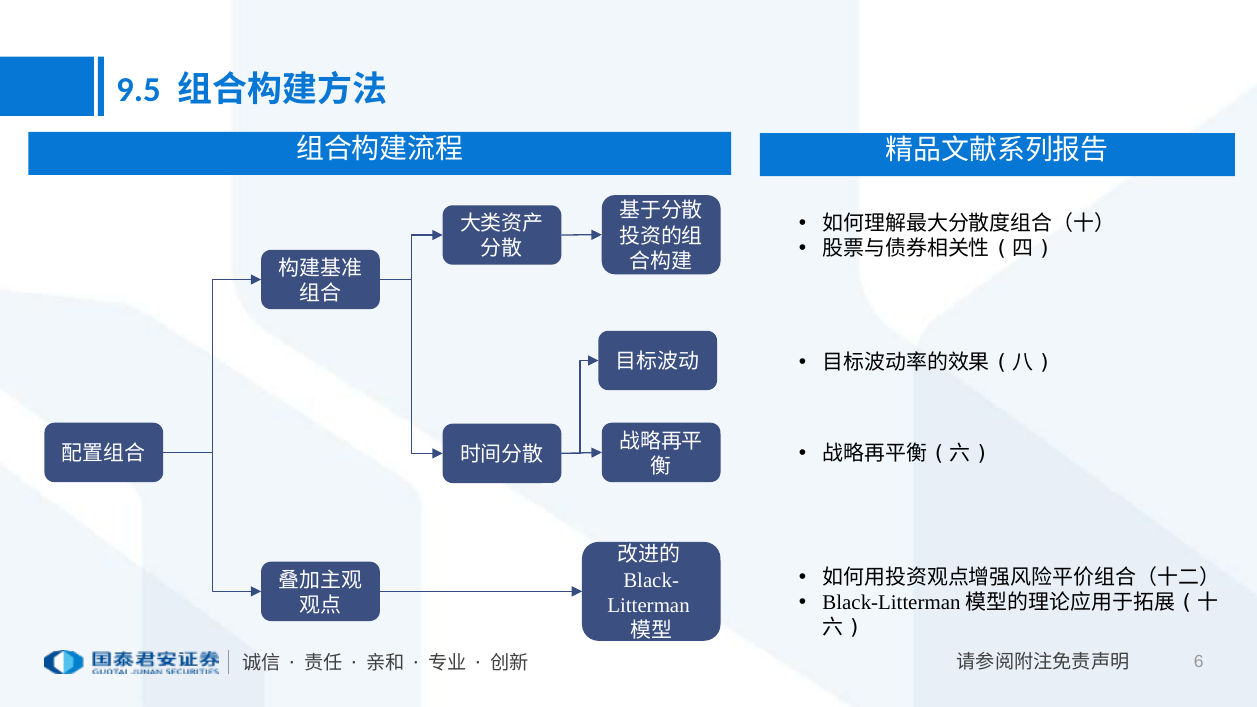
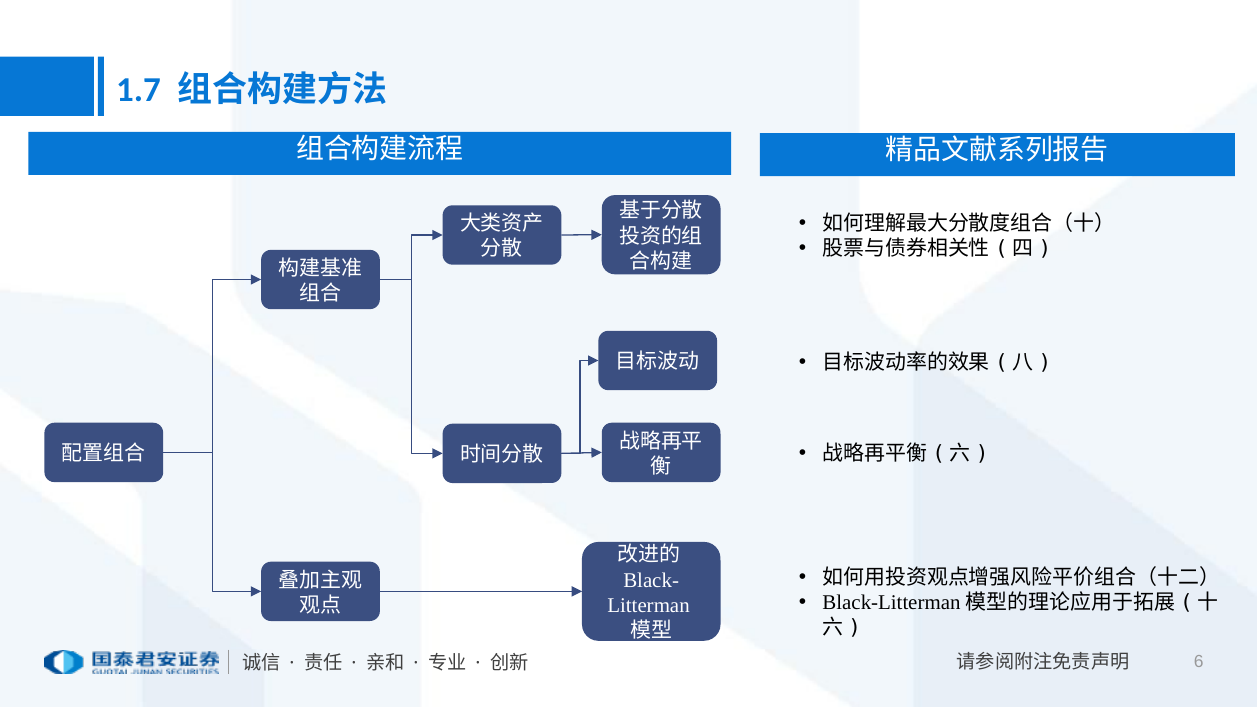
9.5: 9.5 -> 1.7 (139, 90)
